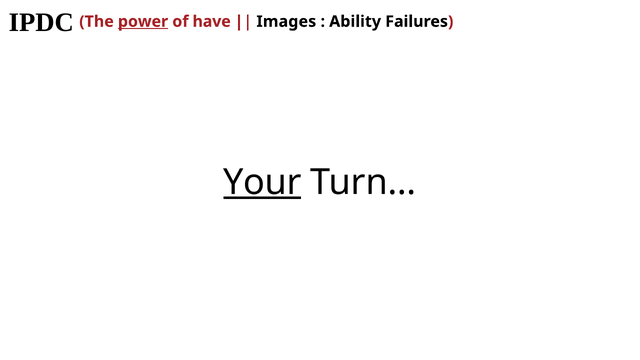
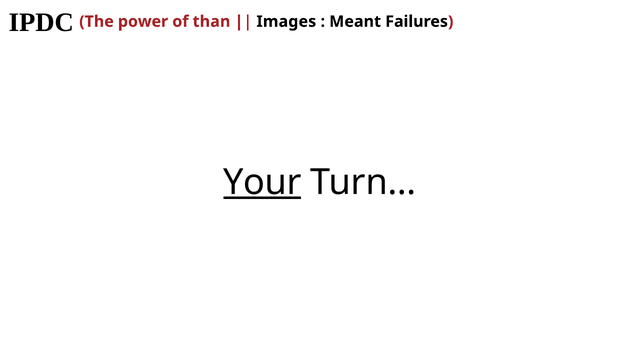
power underline: present -> none (143, 22)
have: have -> than (211, 22)
Ability: Ability -> Meant (355, 22)
